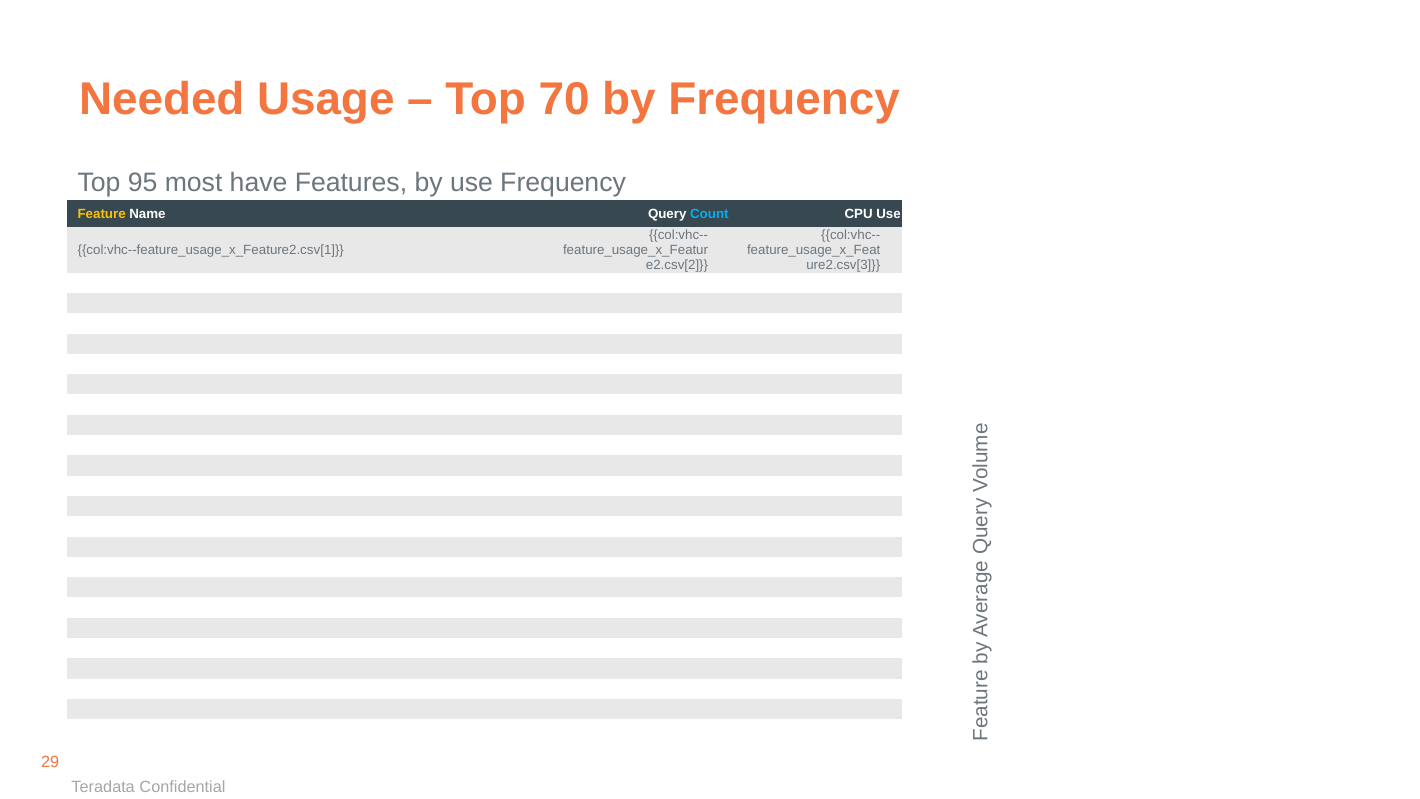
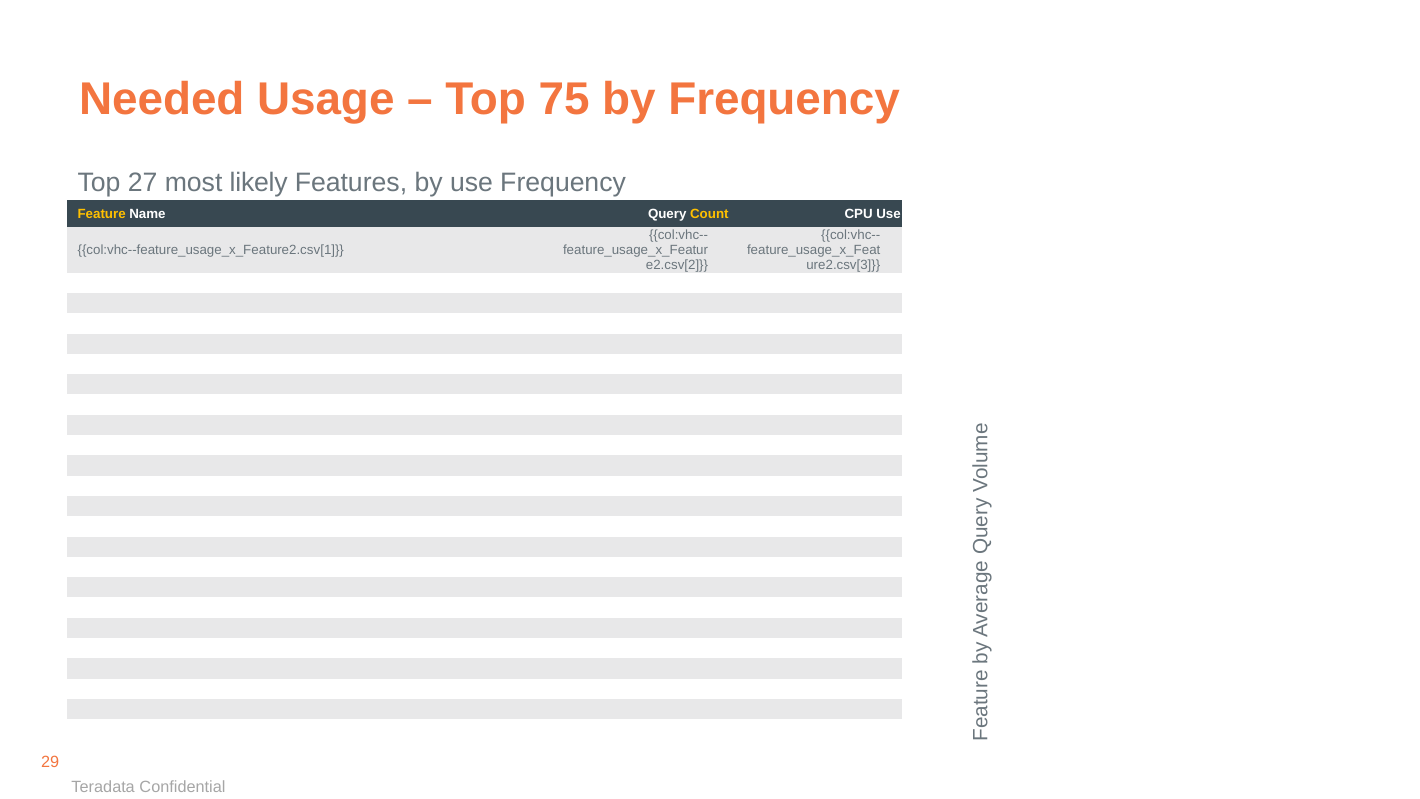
70: 70 -> 75 (564, 99)
95: 95 -> 27 (143, 183)
have: have -> likely (259, 183)
Count colour: light blue -> yellow (709, 214)
